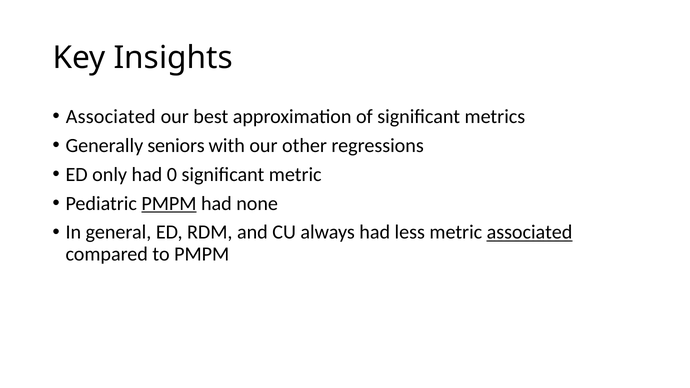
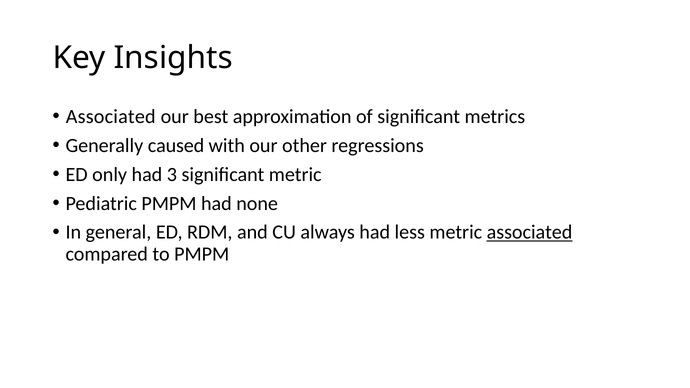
seniors: seniors -> caused (176, 146)
0: 0 -> 3 (172, 175)
PMPM underline: present -> none (169, 203)
